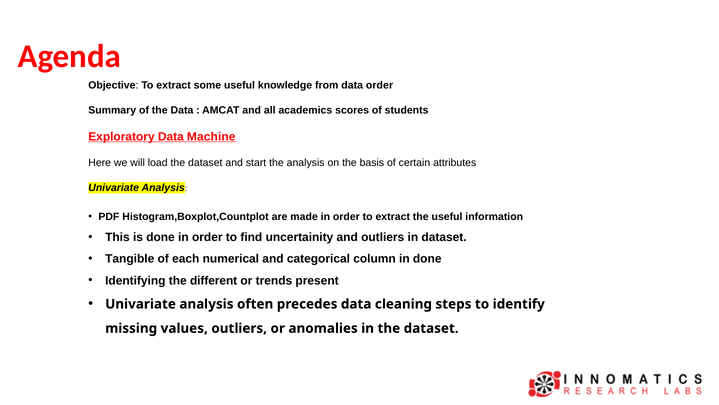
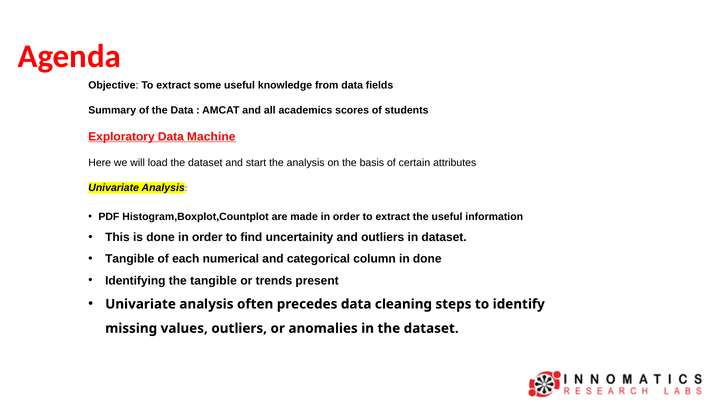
data order: order -> fields (380, 85)
the different: different -> tangible (214, 280)
